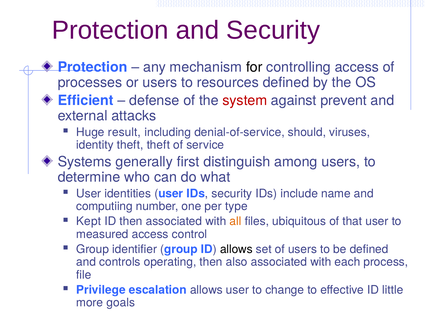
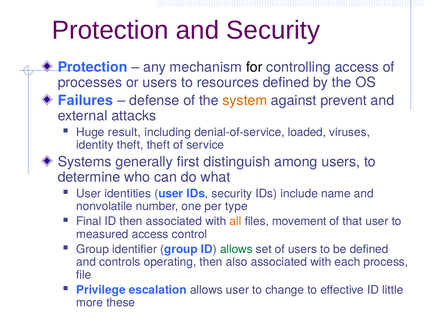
Efficient: Efficient -> Failures (86, 100)
system colour: red -> orange (245, 100)
should: should -> loaded (307, 132)
computiing: computiing -> nonvolatile (104, 206)
Kept: Kept -> Final (89, 221)
ubiquitous: ubiquitous -> movement (299, 221)
allows colour: black -> green (236, 249)
goals: goals -> these (121, 302)
